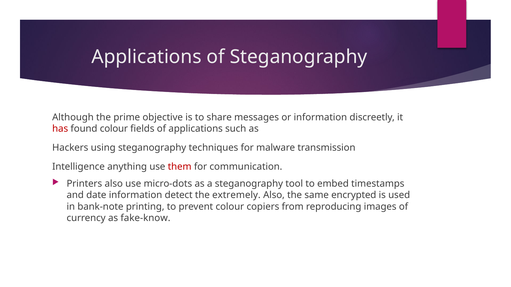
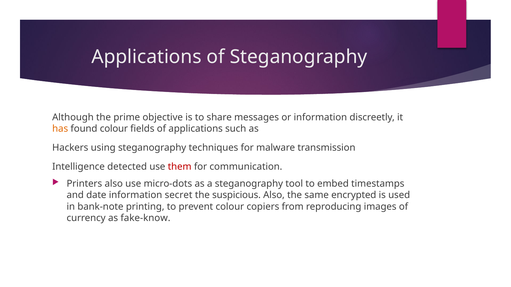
has colour: red -> orange (60, 129)
anything: anything -> detected (127, 167)
detect: detect -> secret (179, 195)
extremely: extremely -> suspicious (236, 195)
